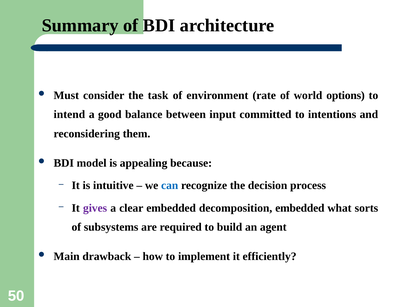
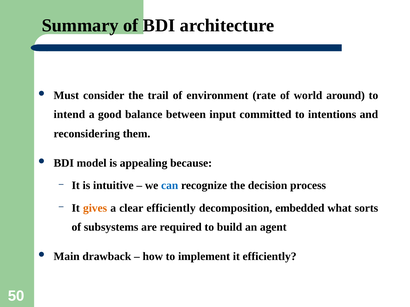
task: task -> trail (158, 96)
options: options -> around (346, 96)
gives colour: purple -> orange (95, 208)
clear embedded: embedded -> efficiently (171, 208)
